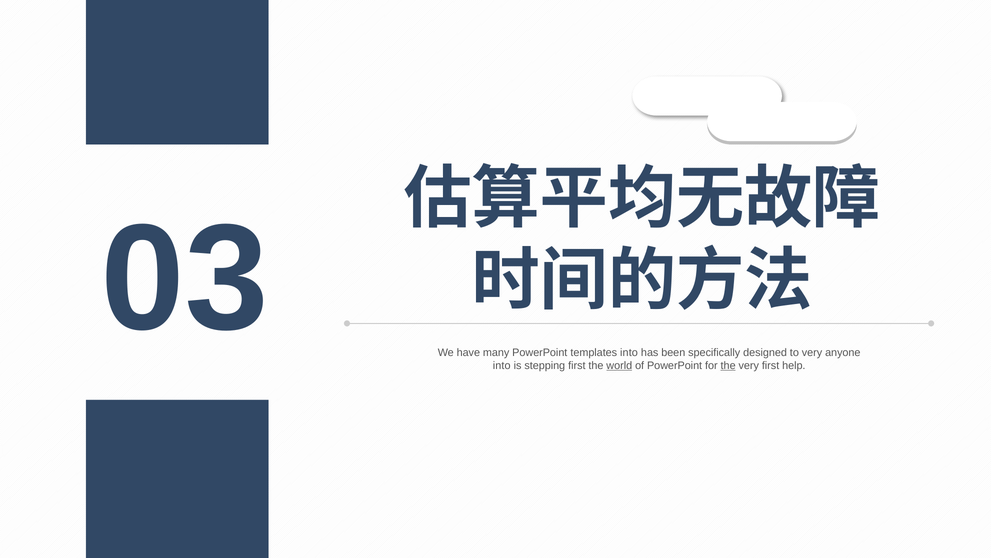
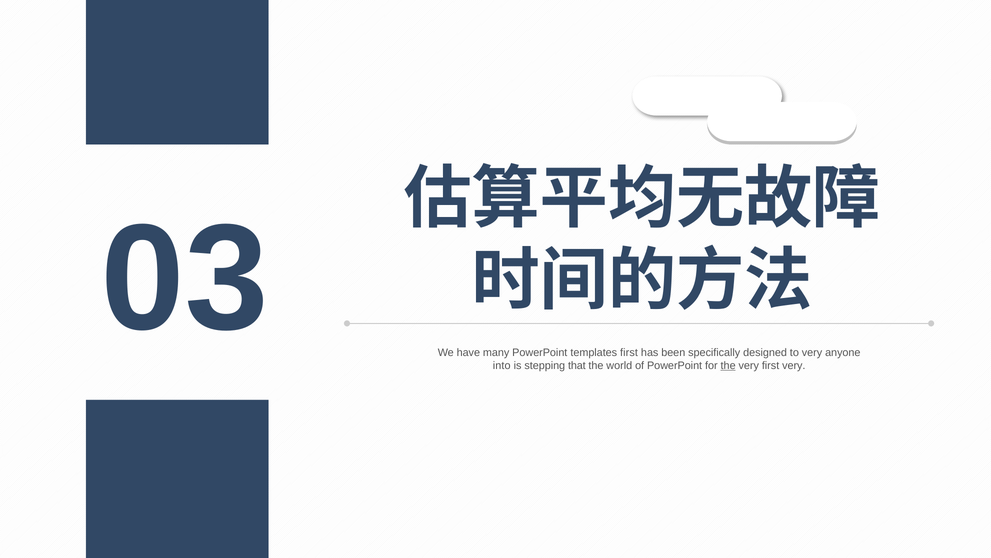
templates into: into -> first (629, 352)
stepping first: first -> that (577, 365)
world underline: present -> none (619, 365)
first help: help -> very (794, 365)
